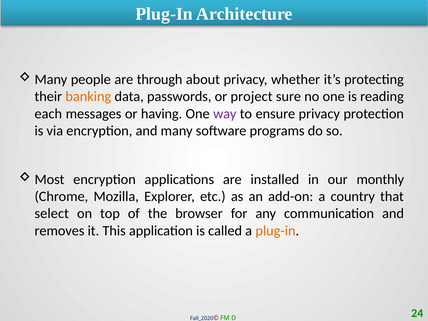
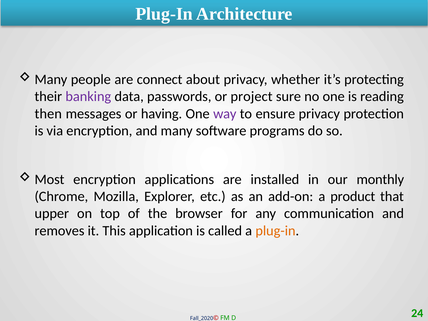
through: through -> connect (160, 79)
banking colour: orange -> purple (88, 97)
each: each -> then (48, 114)
country: country -> product (353, 196)
select: select -> upper (52, 214)
